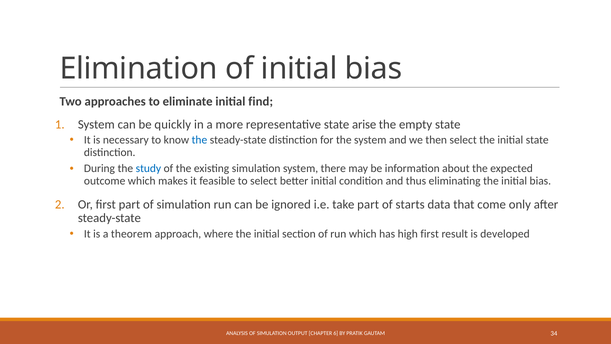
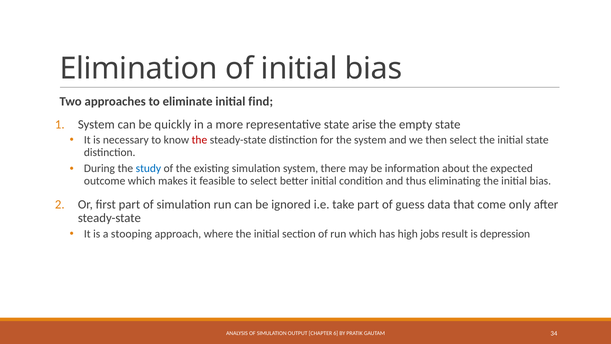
the colour: blue -> red (199, 140)
starts: starts -> guess (410, 204)
theorem: theorem -> stooping (131, 234)
high first: first -> jobs (430, 234)
developed: developed -> depression (505, 234)
